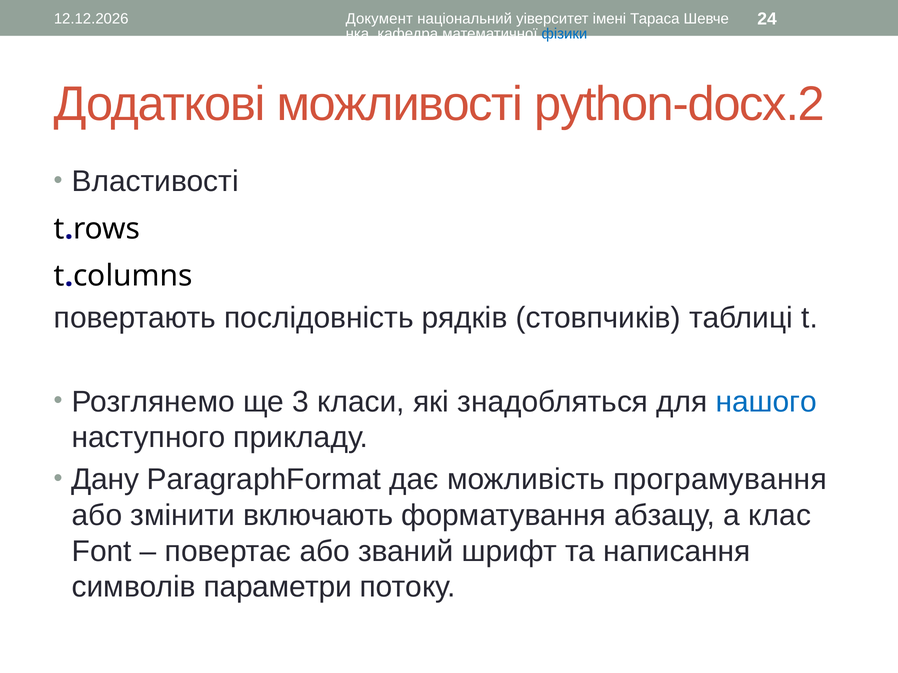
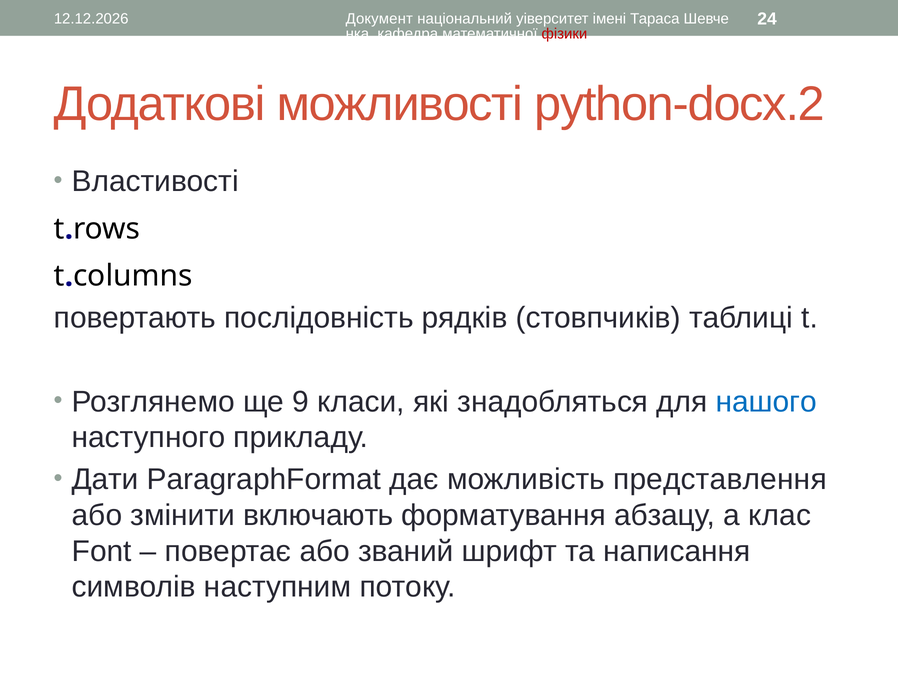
фізики colour: blue -> red (564, 34)
3: 3 -> 9 (301, 402)
Дану: Дану -> Дати (105, 480)
програмування: програмування -> представлення (720, 480)
параметри: параметри -> наступним (278, 588)
